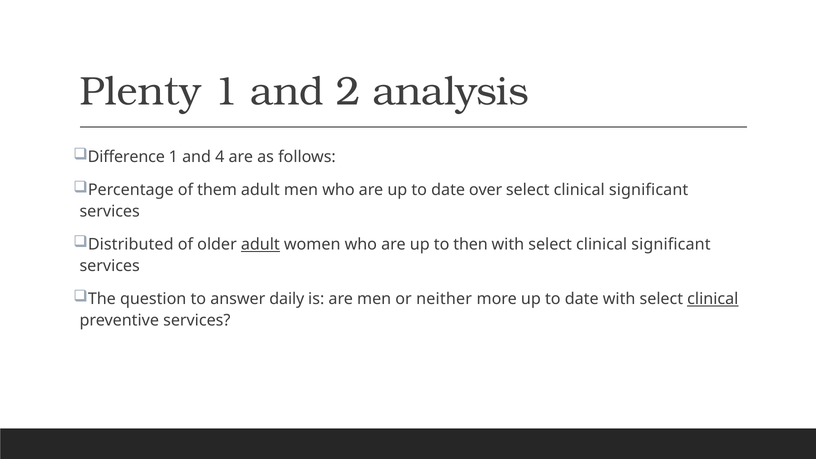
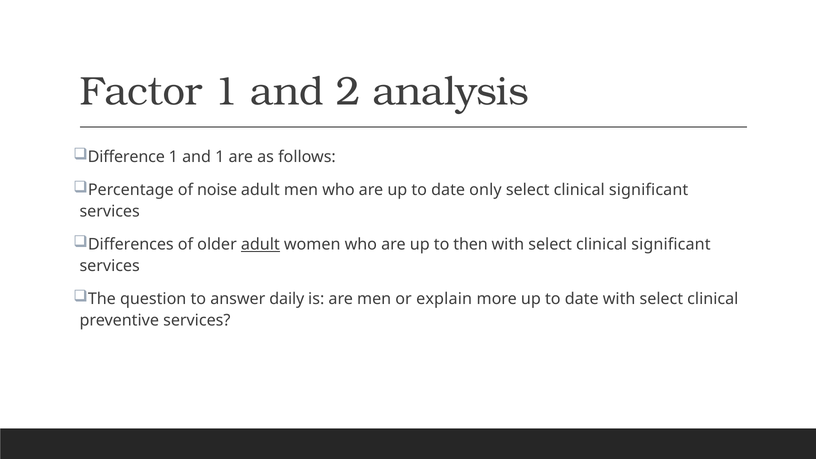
Plenty: Plenty -> Factor (141, 91)
and 4: 4 -> 1 (220, 157)
them: them -> noise (217, 190)
over: over -> only (485, 190)
Distributed: Distributed -> Differences (131, 245)
neither: neither -> explain (444, 299)
clinical underline: present -> none (713, 299)
